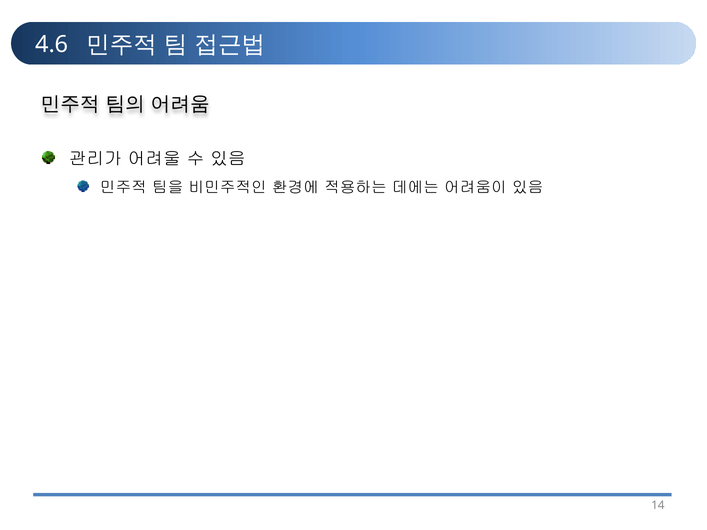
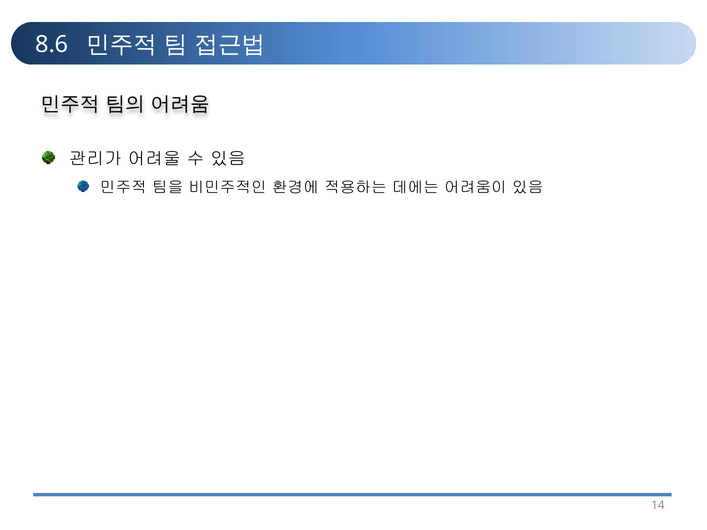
4.6: 4.6 -> 8.6 (52, 45)
